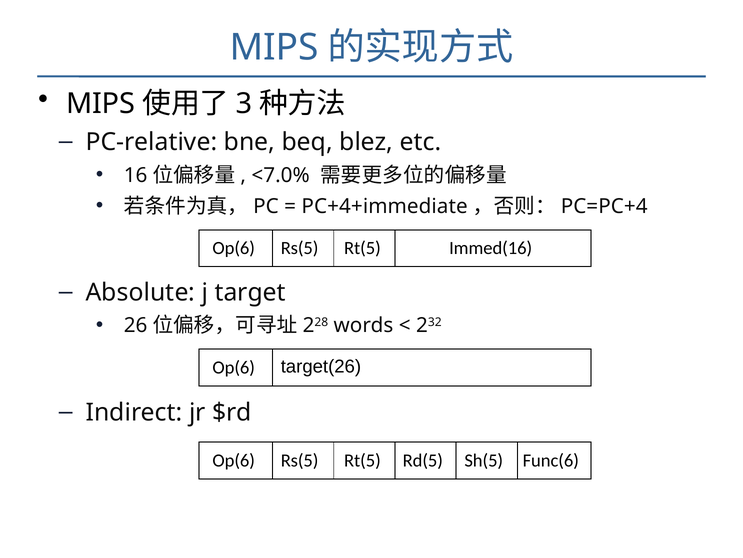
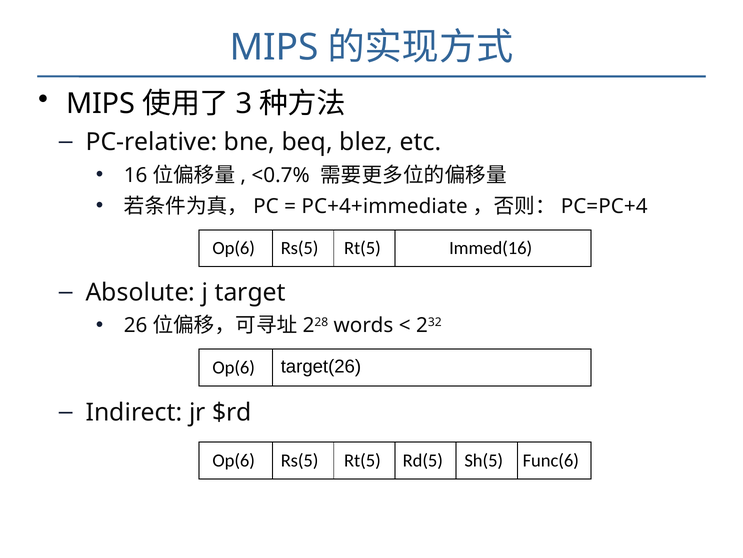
<7.0%: <7.0% -> <0.7% (281, 175)
